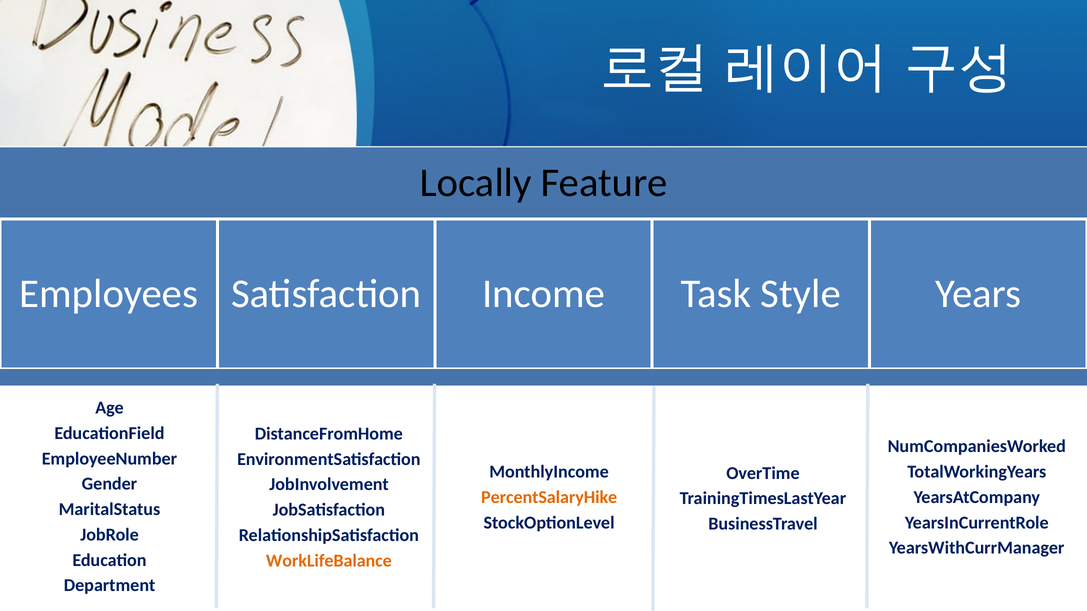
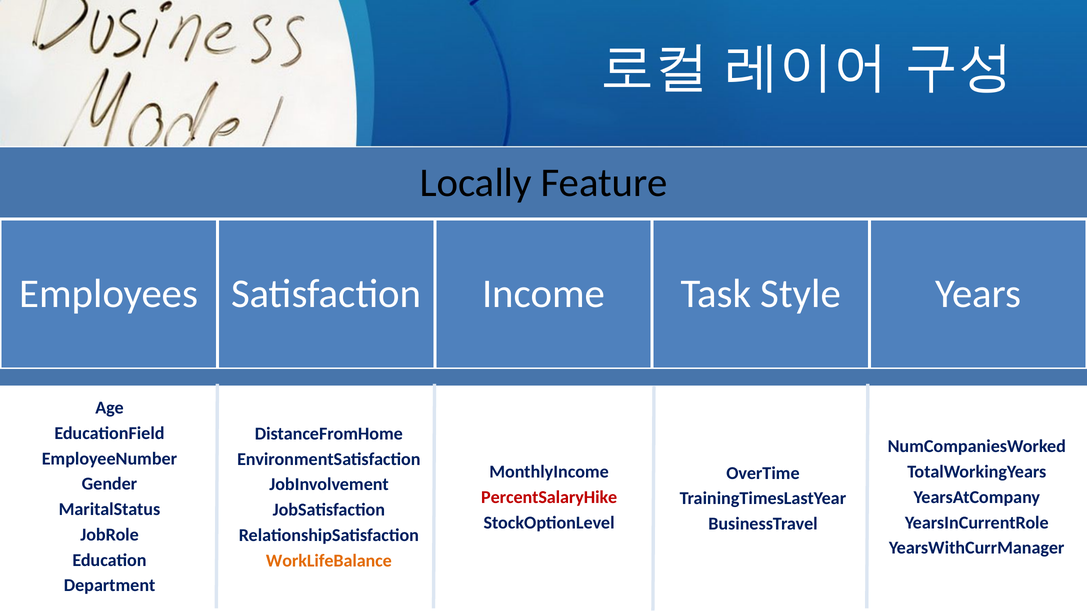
PercentSalaryHike colour: orange -> red (549, 498)
